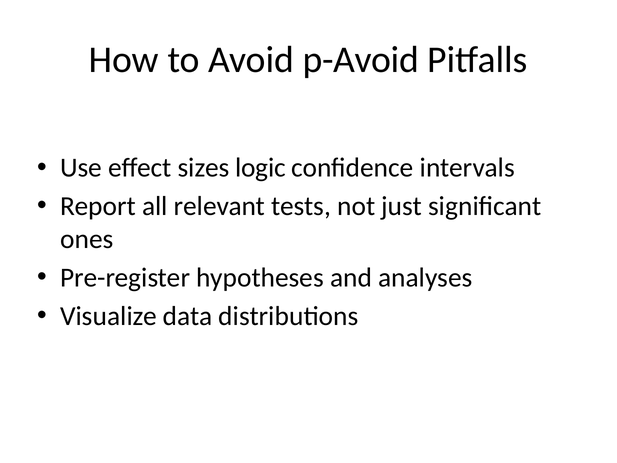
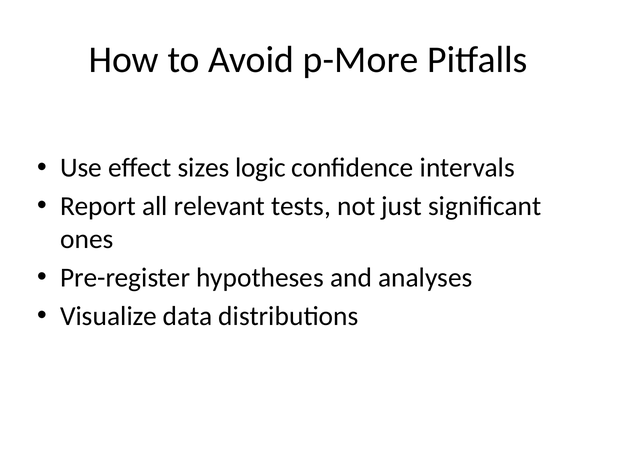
p-Avoid: p-Avoid -> p-More (361, 60)
